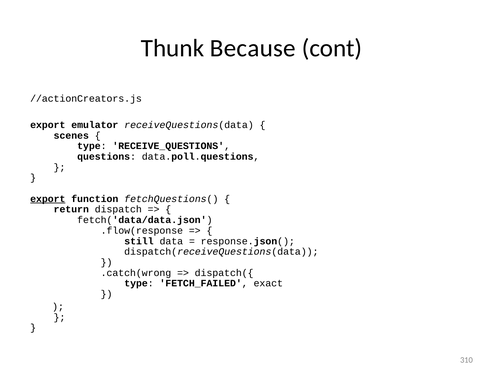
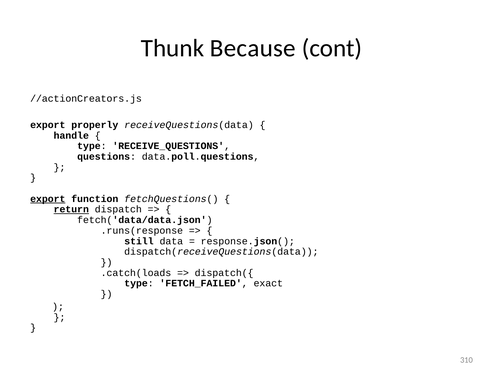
emulator: emulator -> properly (95, 125)
scenes: scenes -> handle (71, 136)
return underline: none -> present (71, 210)
.flow(response: .flow(response -> .runs(response (142, 231)
.catch(wrong: .catch(wrong -> .catch(loads (136, 273)
